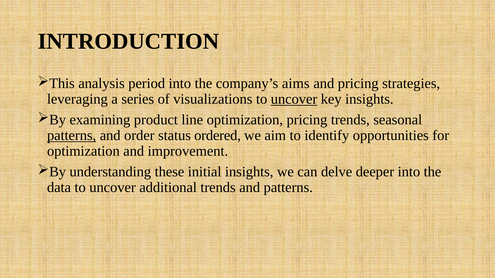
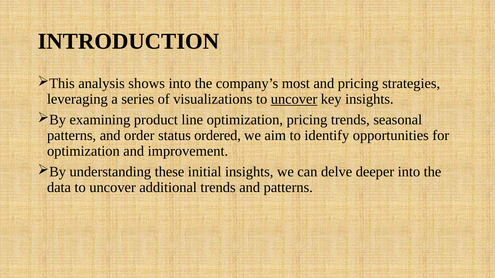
period: period -> shows (147, 84)
aims: aims -> most (296, 84)
patterns underline: present -> none (72, 136)
